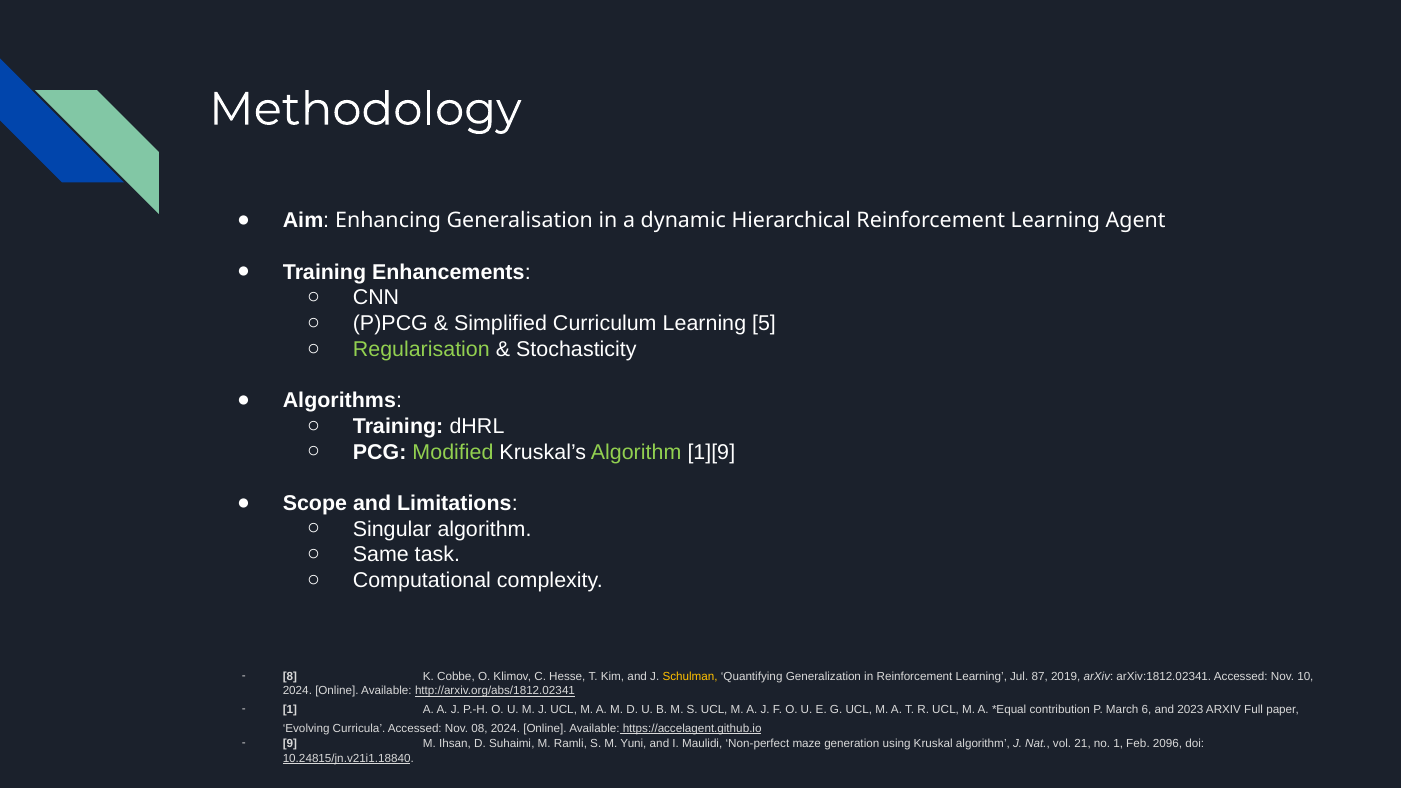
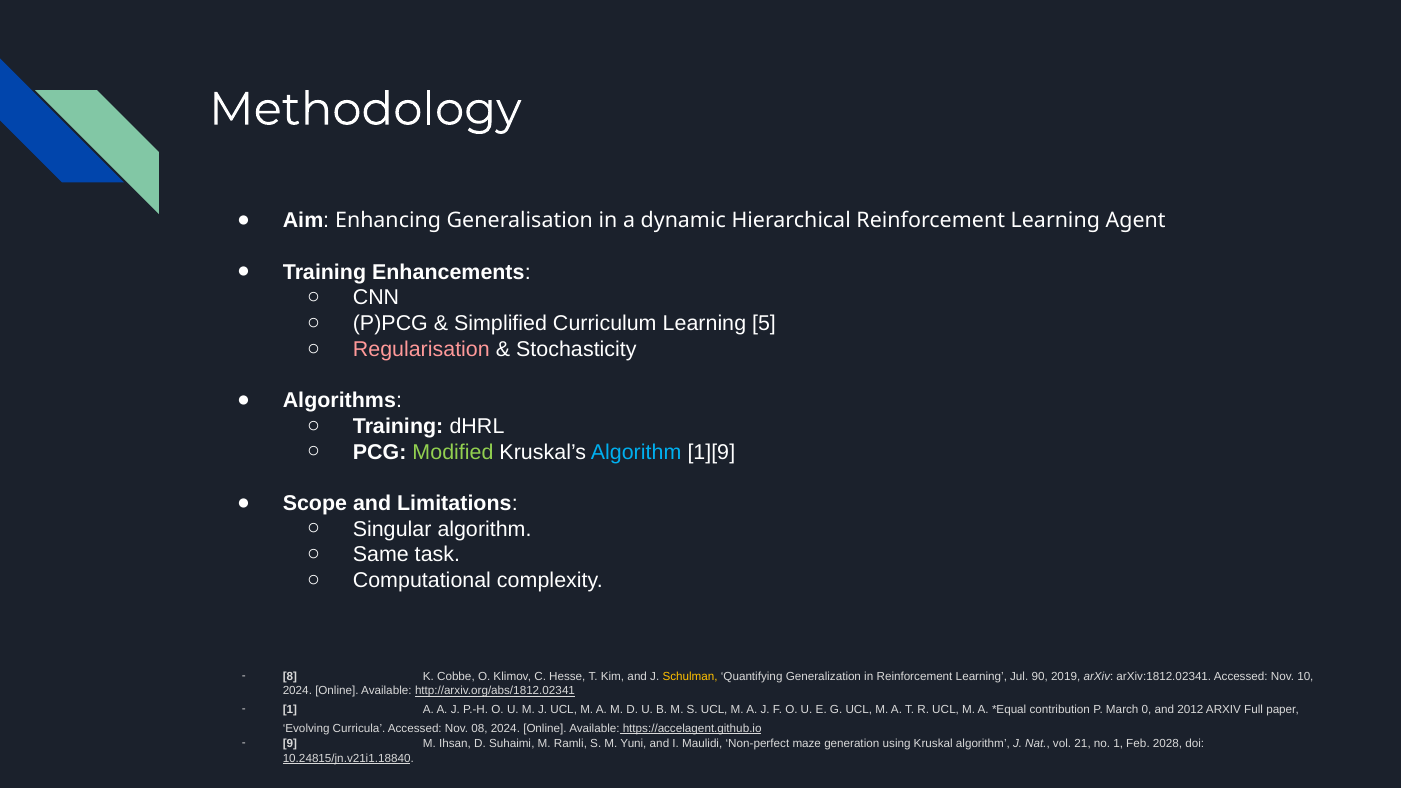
Regularisation colour: light green -> pink (421, 349)
Algorithm colour: light green -> light blue (636, 452)
87: 87 -> 90 (1040, 677)
6: 6 -> 0 (1147, 710)
2023: 2023 -> 2012 (1190, 710)
2096: 2096 -> 2028 (1167, 743)
